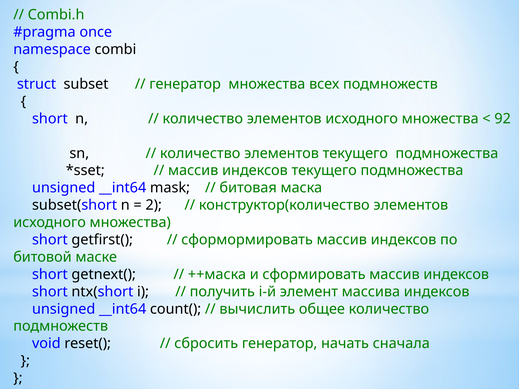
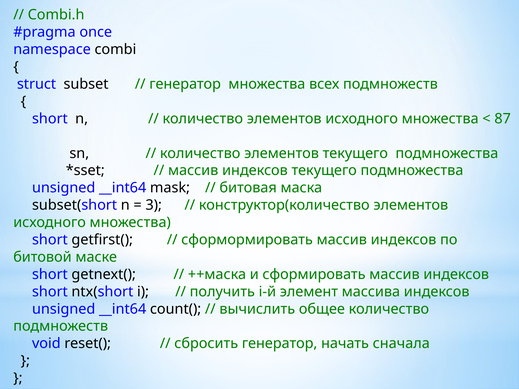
92: 92 -> 87 (503, 119)
2: 2 -> 3 (154, 205)
